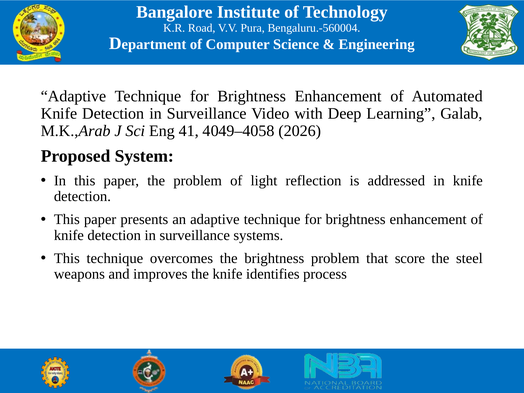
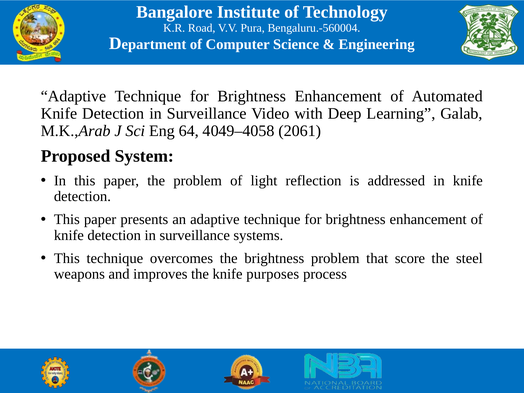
41: 41 -> 64 (189, 131)
2026: 2026 -> 2061 (300, 131)
identifies: identifies -> purposes (273, 274)
